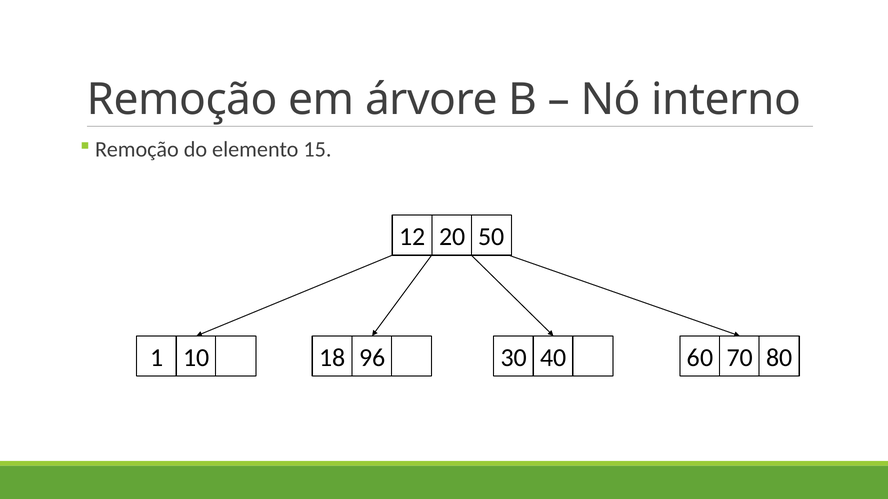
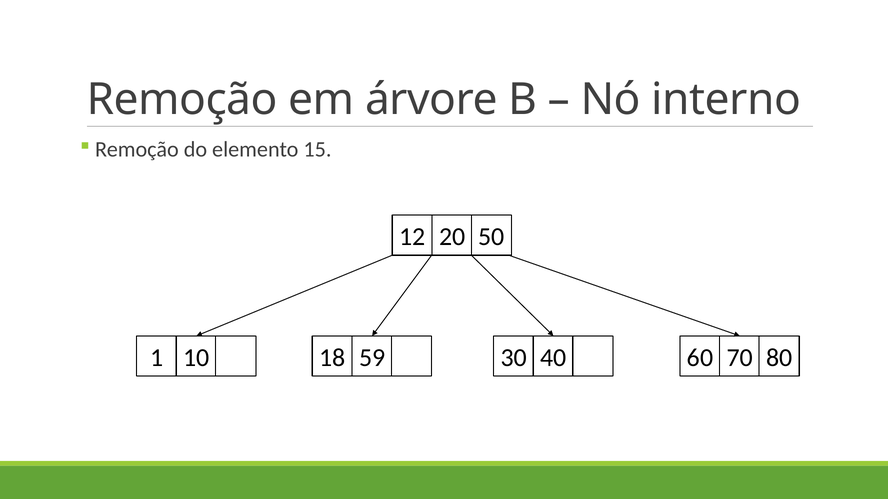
96: 96 -> 59 (372, 358)
